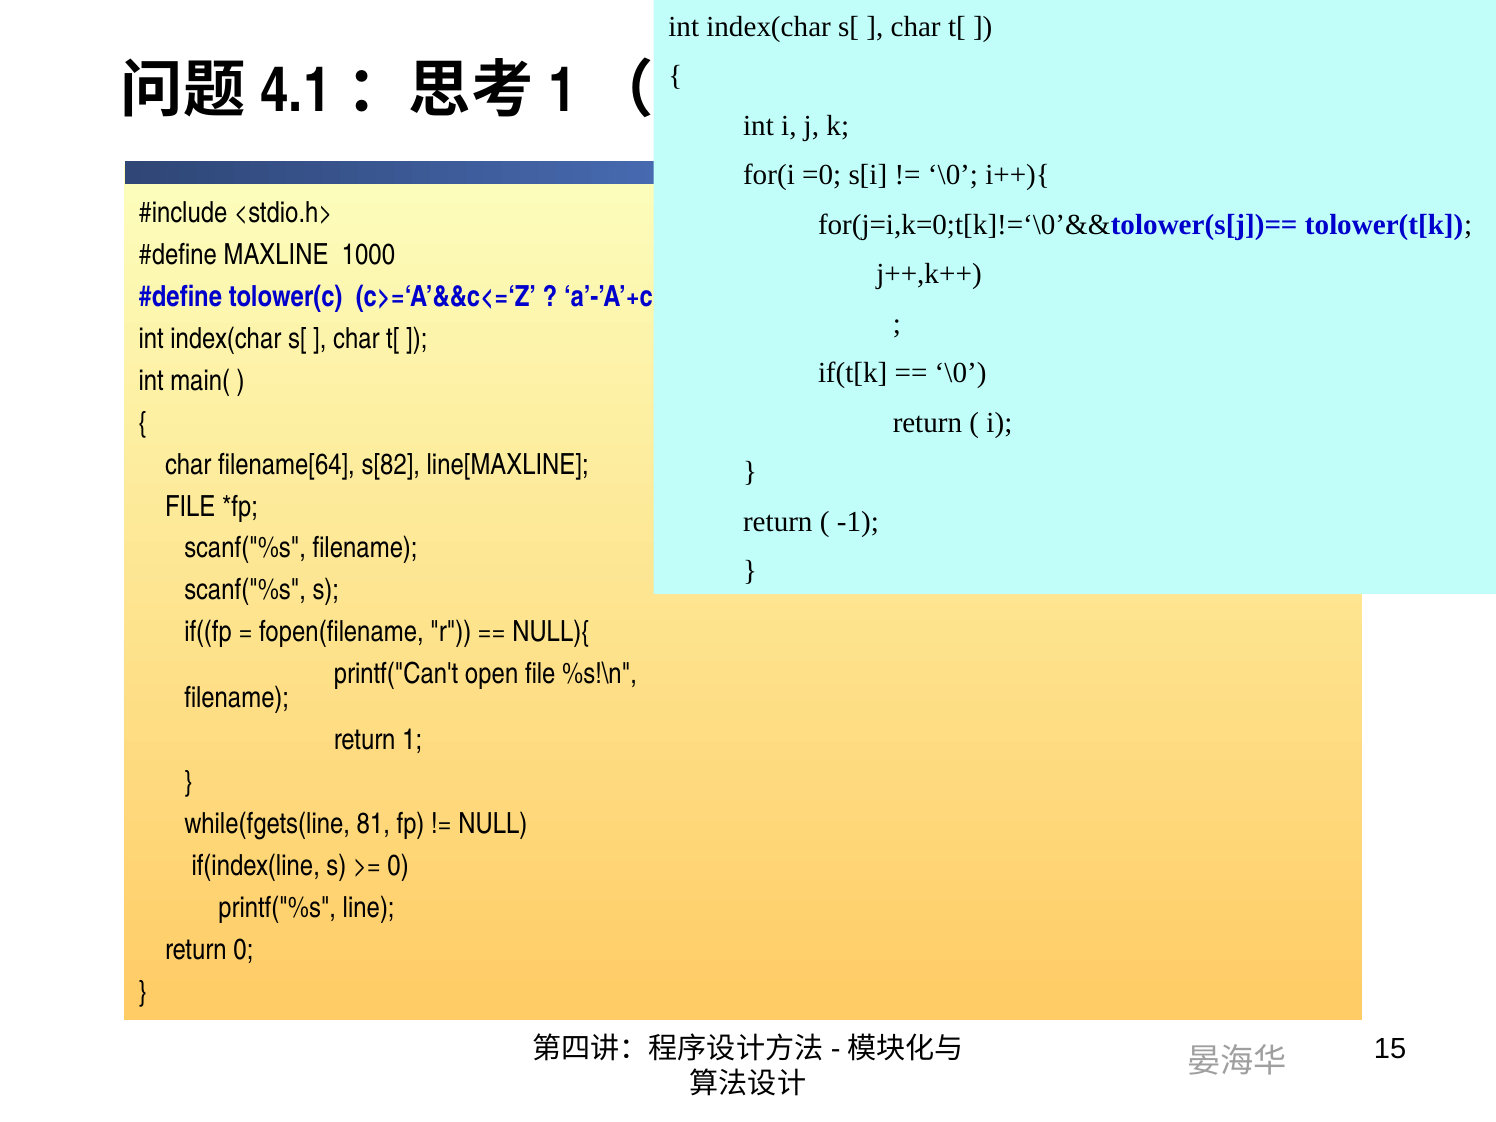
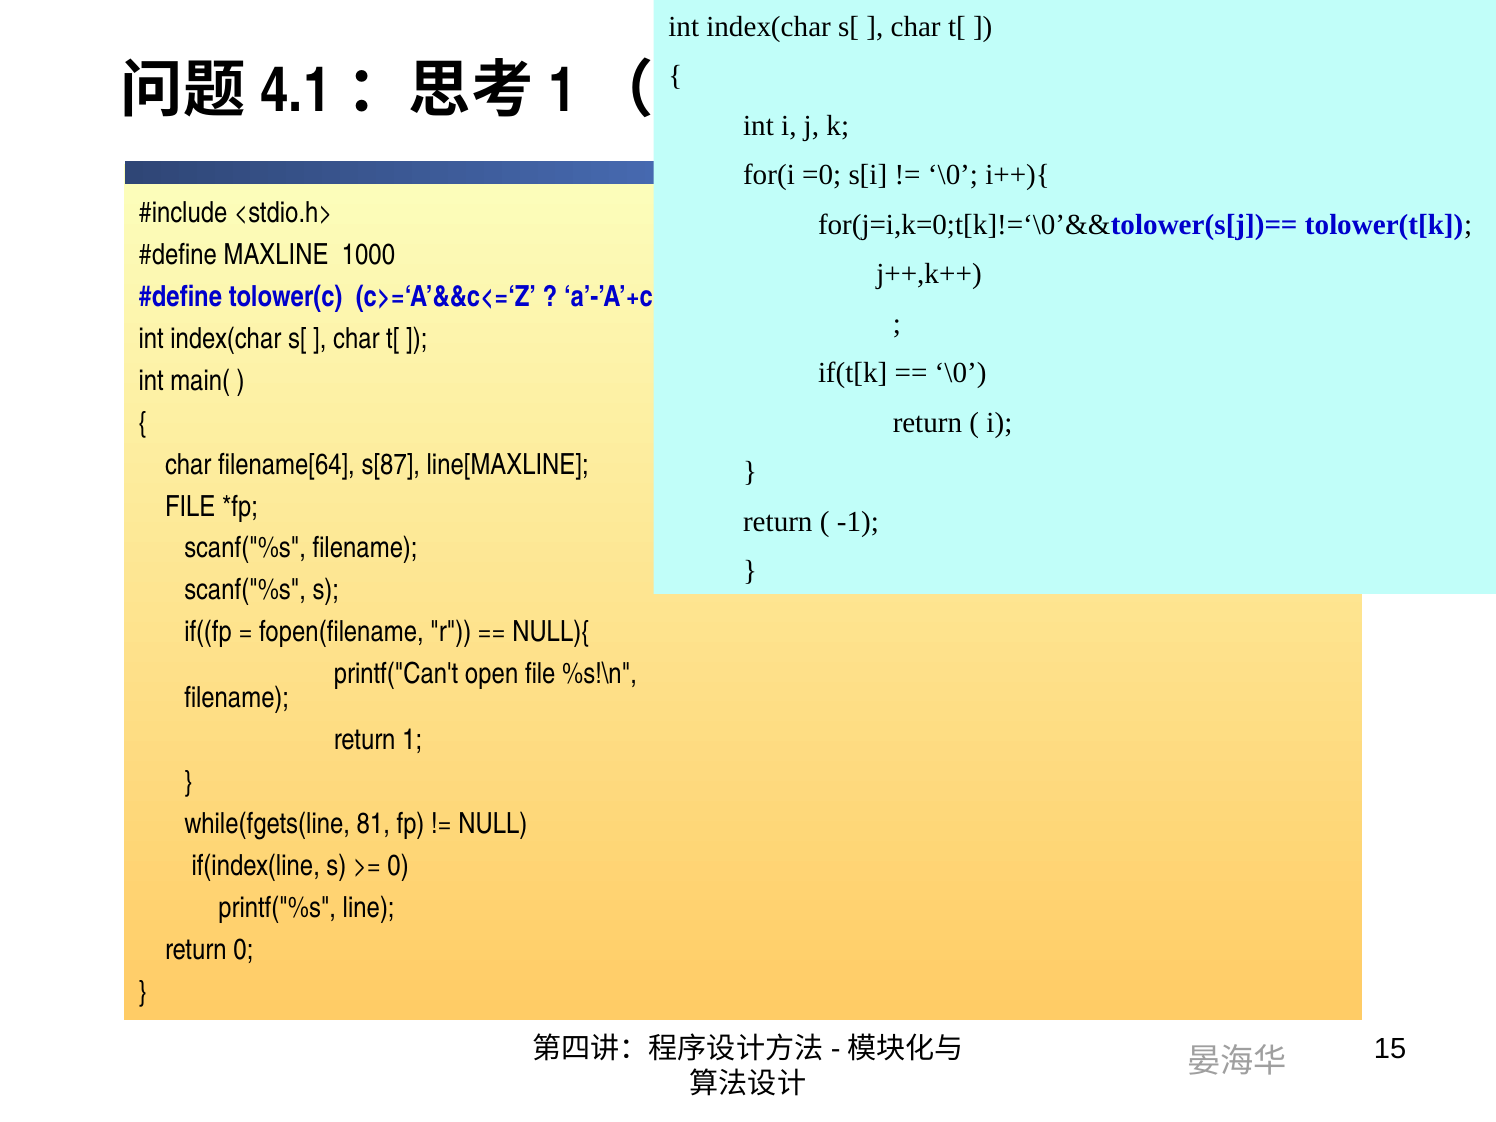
s[82: s[82 -> s[87 (391, 465)
